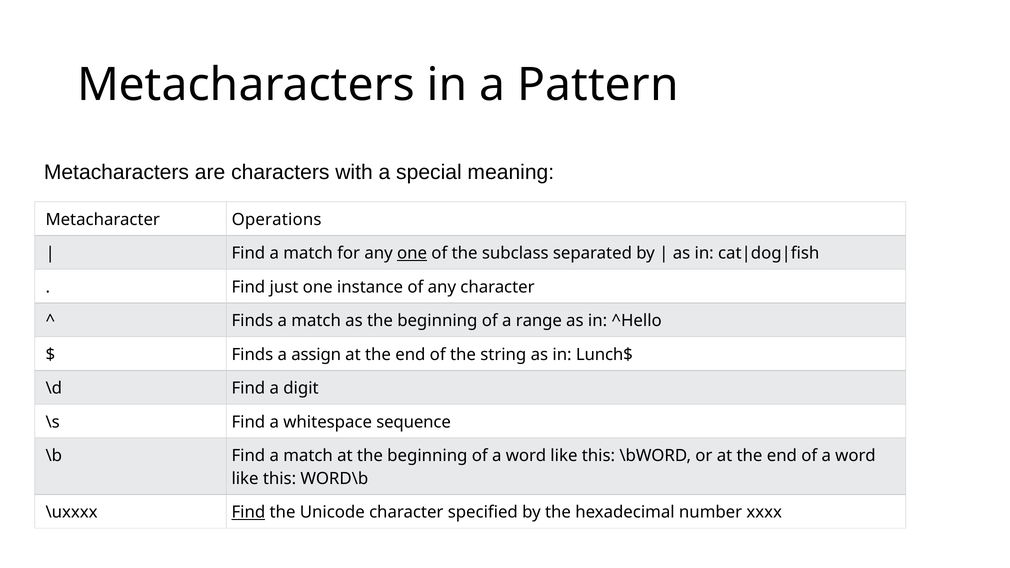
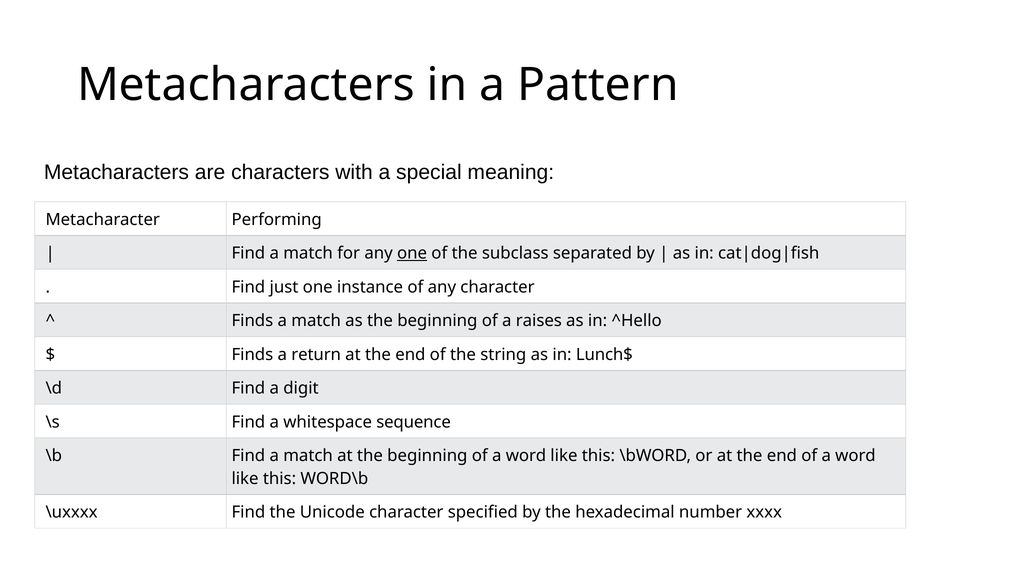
Operations: Operations -> Performing (277, 220)
range: range -> raises (539, 321)
assign: assign -> return (316, 355)
Find underline: present -> none (248, 512)
